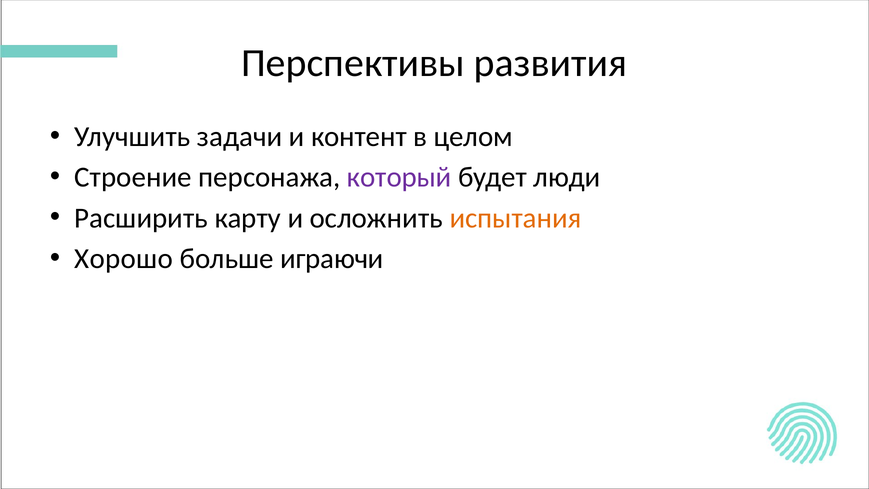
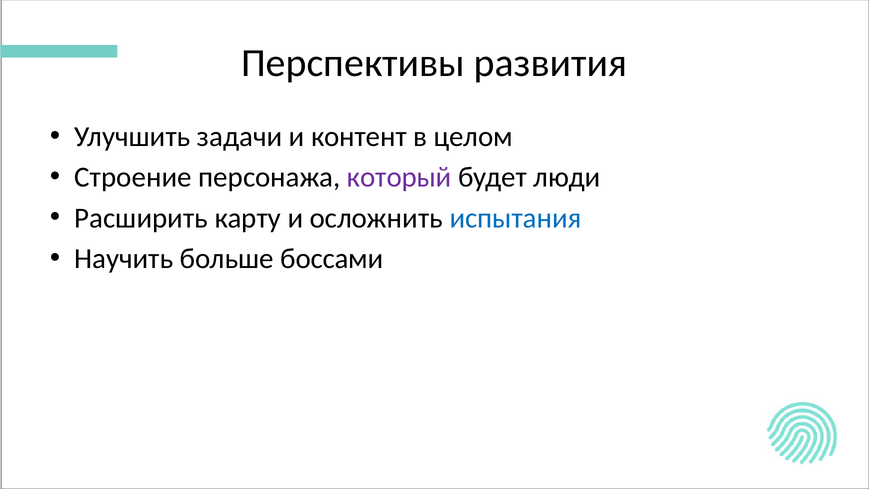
испытания colour: orange -> blue (516, 218)
Хорошо: Хорошо -> Научить (124, 258)
играючи: играючи -> боссами (332, 258)
